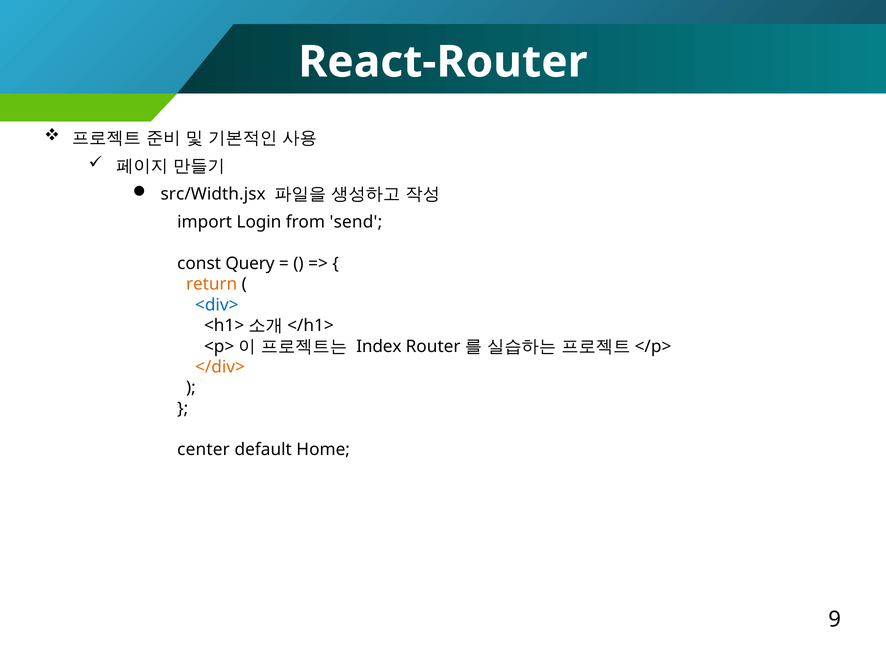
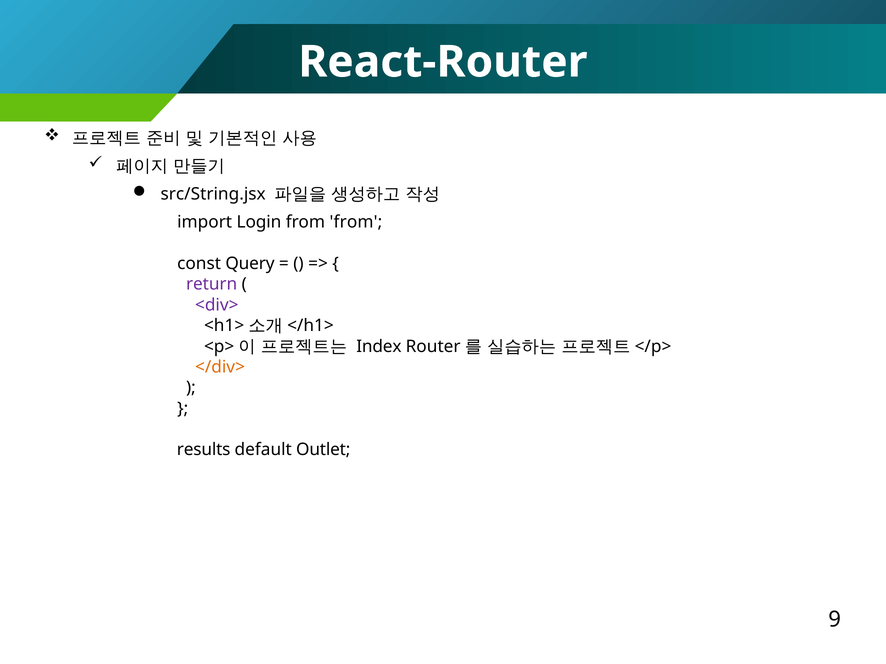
src/Width.jsx: src/Width.jsx -> src/String.jsx (213, 194)
from send: send -> from (356, 222)
return colour: orange -> purple (212, 285)
<div> colour: blue -> purple (217, 305)
center: center -> results (204, 450)
Home: Home -> Outlet (323, 450)
